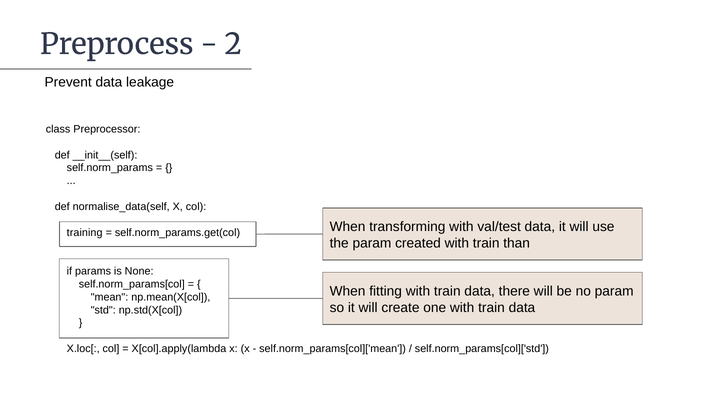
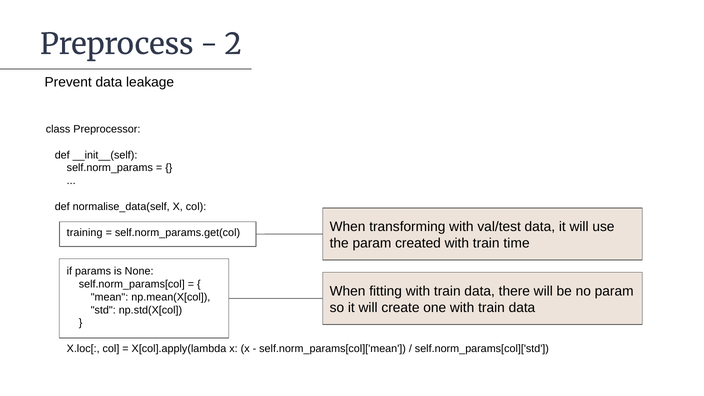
than: than -> time (517, 243)
